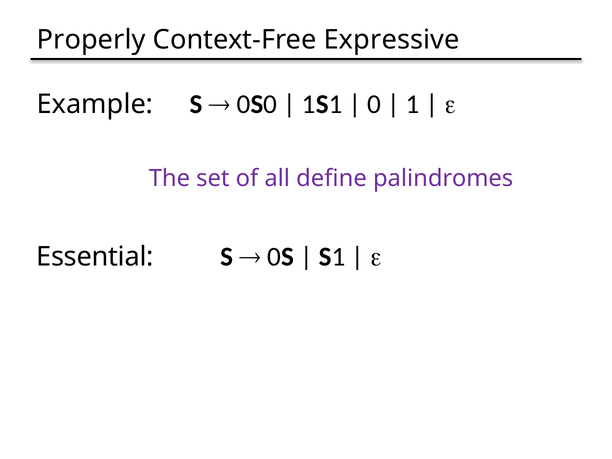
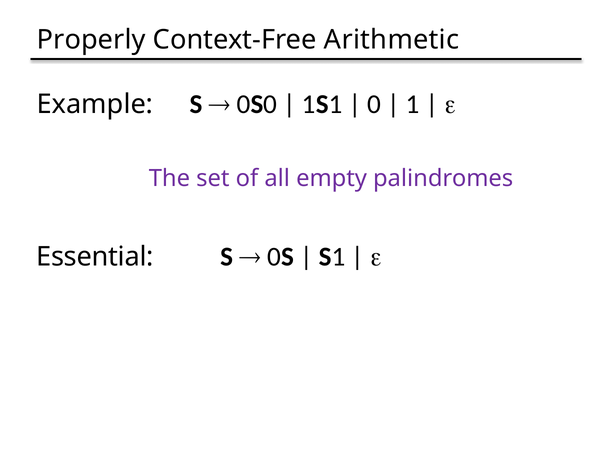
Expressive: Expressive -> Arithmetic (392, 40)
define: define -> empty (332, 179)
